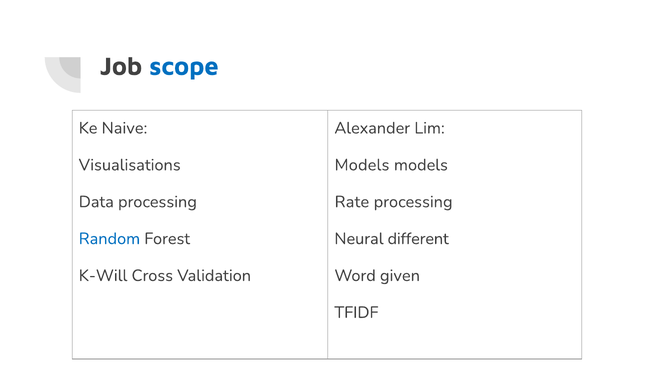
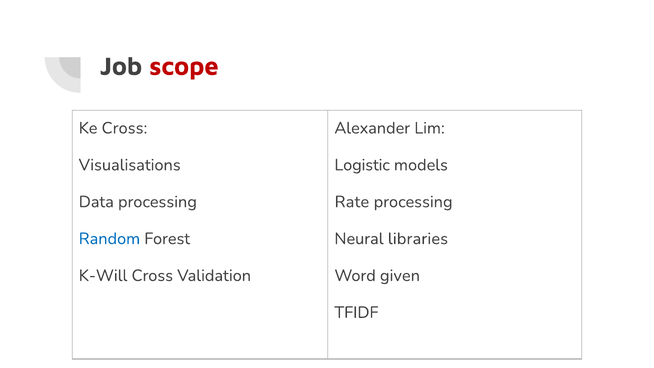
scope colour: blue -> red (184, 66)
Ke Naive: Naive -> Cross (124, 128)
Models: Models -> Logistic (362, 165)
different: different -> libraries (418, 239)
